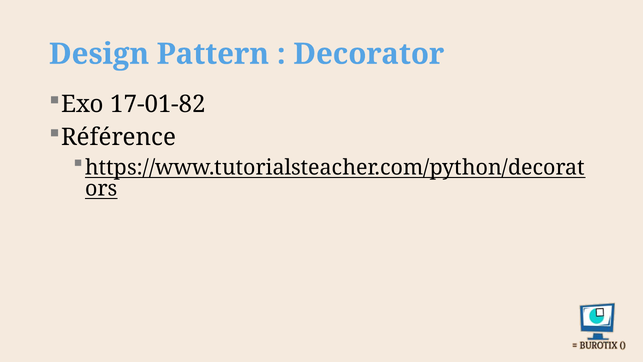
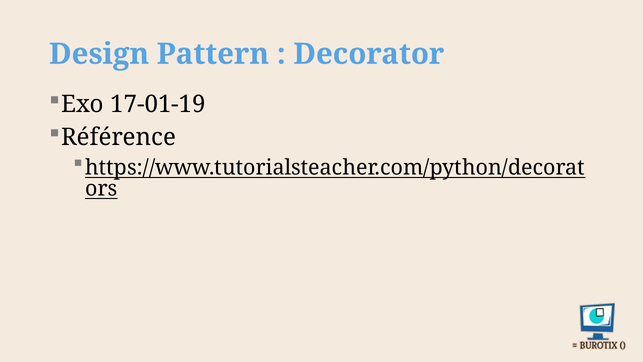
17-01-82: 17-01-82 -> 17-01-19 (158, 104)
